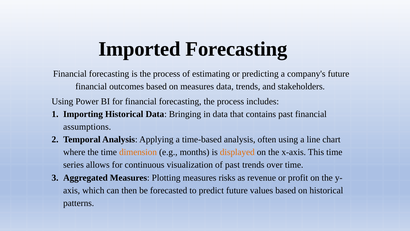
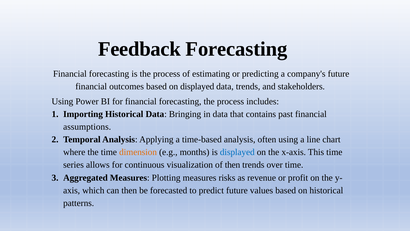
Imported: Imported -> Feedback (140, 49)
on measures: measures -> displayed (197, 86)
displayed colour: orange -> blue (237, 152)
of past: past -> then (233, 165)
